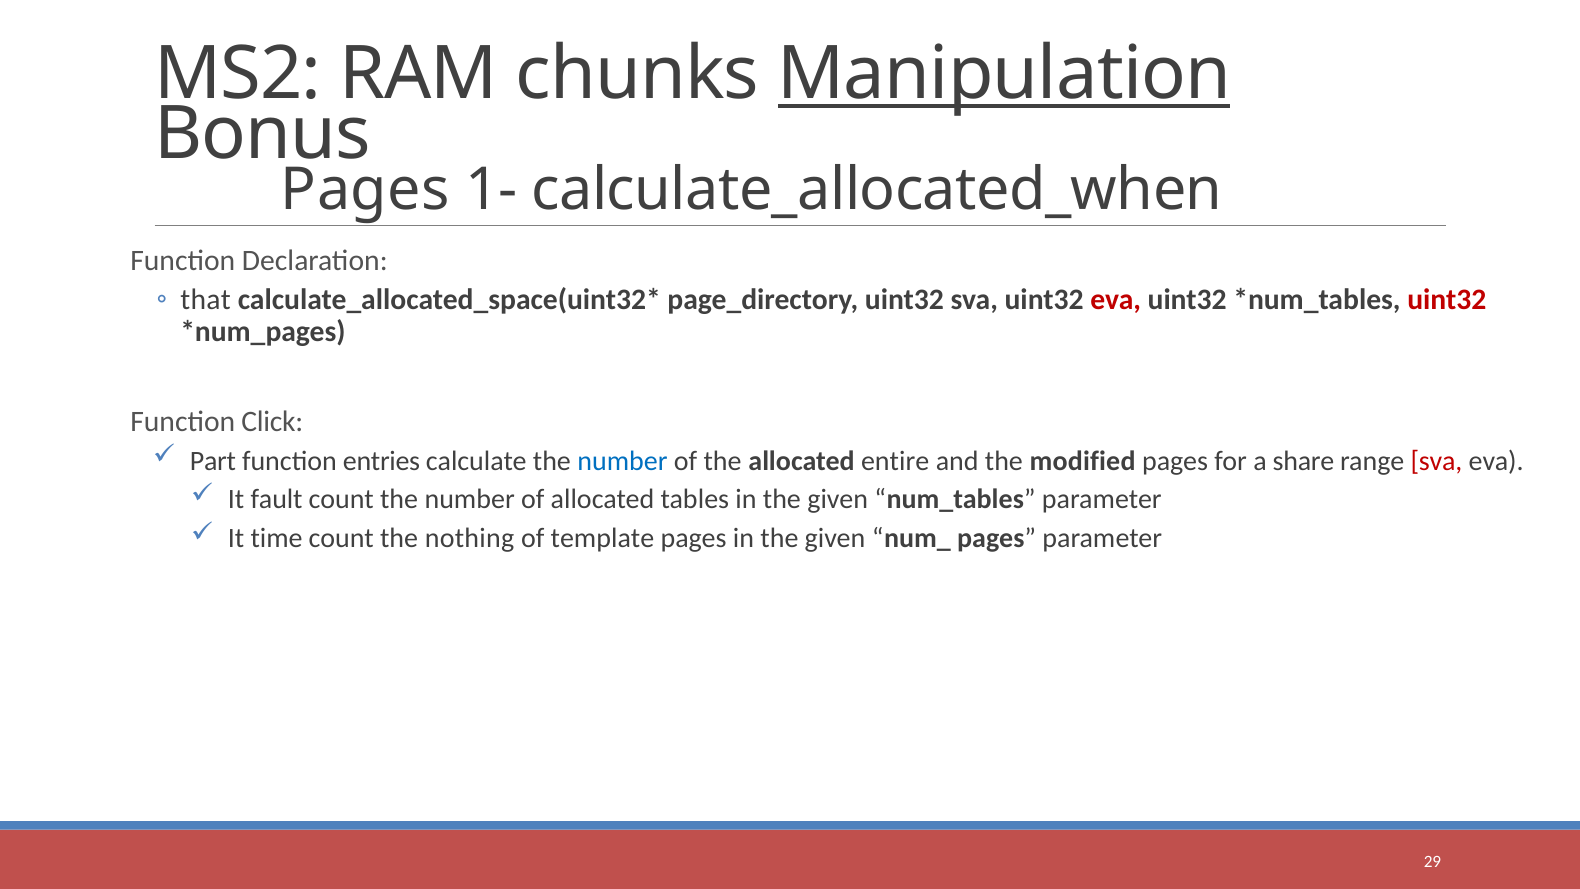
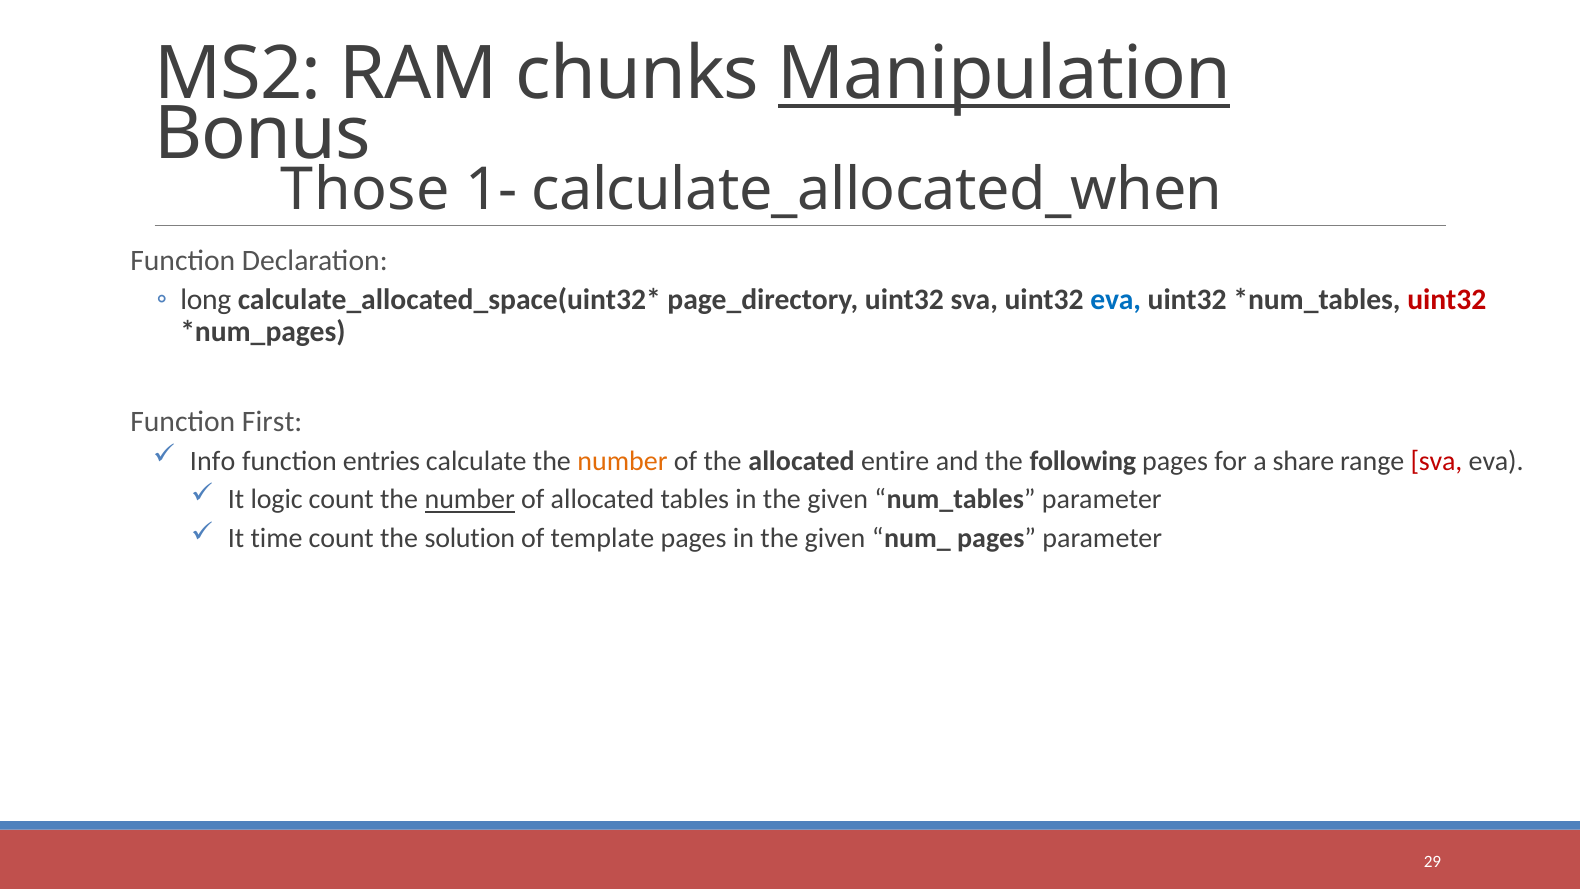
Pages: Pages -> Those (365, 190)
that: that -> long (206, 300)
eva colour: red -> blue (1116, 300)
Click: Click -> First (272, 421)
Part: Part -> Info (213, 461)
number colour: blue -> orange (622, 461)
modified: modified -> following (1083, 461)
fault: fault -> logic (277, 500)
number underline: none -> present (470, 500)
nothing: nothing -> solution (470, 538)
